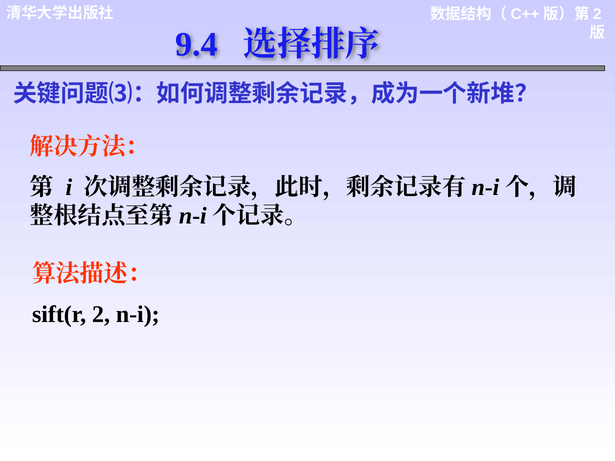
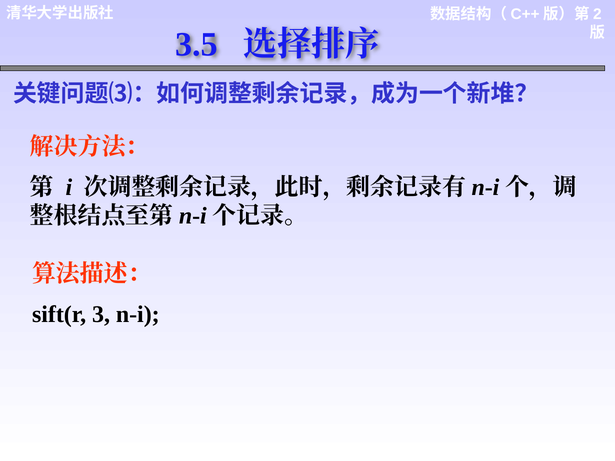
9.4: 9.4 -> 3.5 (196, 45)
2: 2 -> 3 (101, 315)
